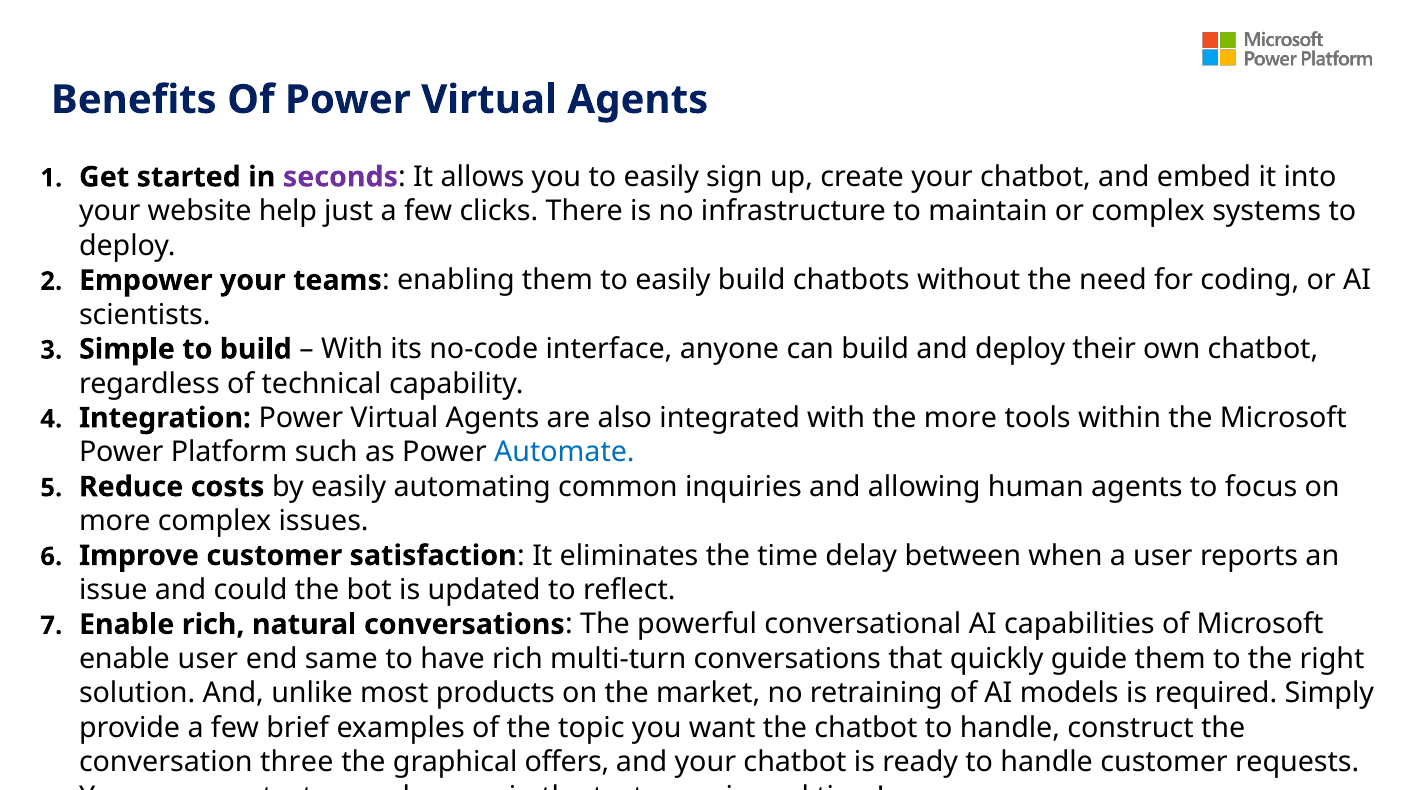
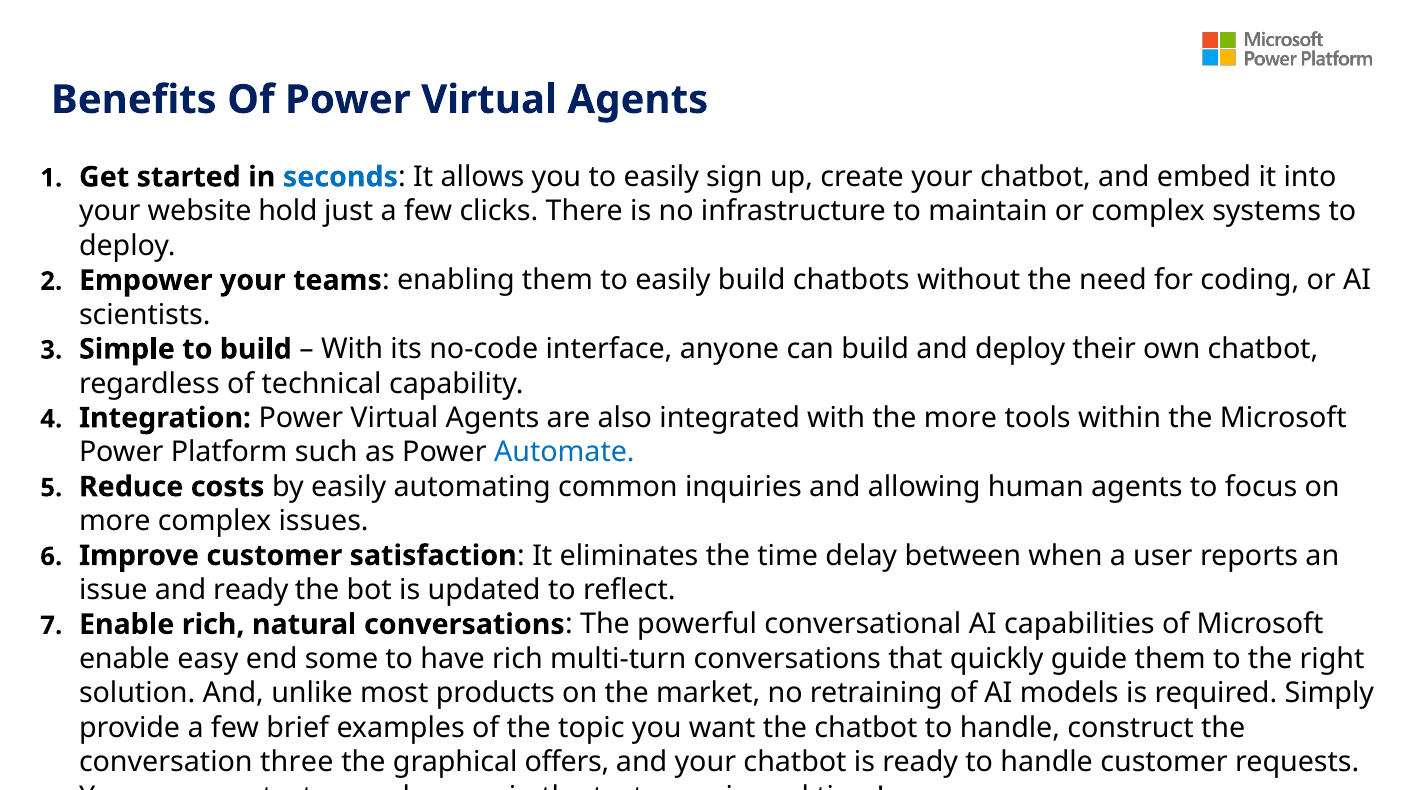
seconds colour: purple -> blue (340, 177)
help: help -> hold (288, 212)
and could: could -> ready (251, 590)
enable user: user -> easy (208, 659)
same: same -> some (342, 659)
